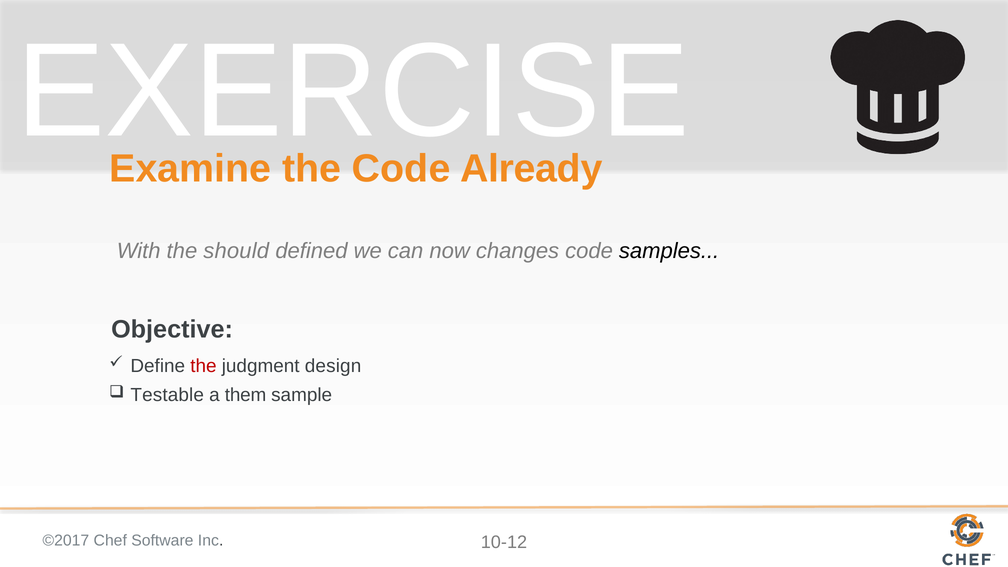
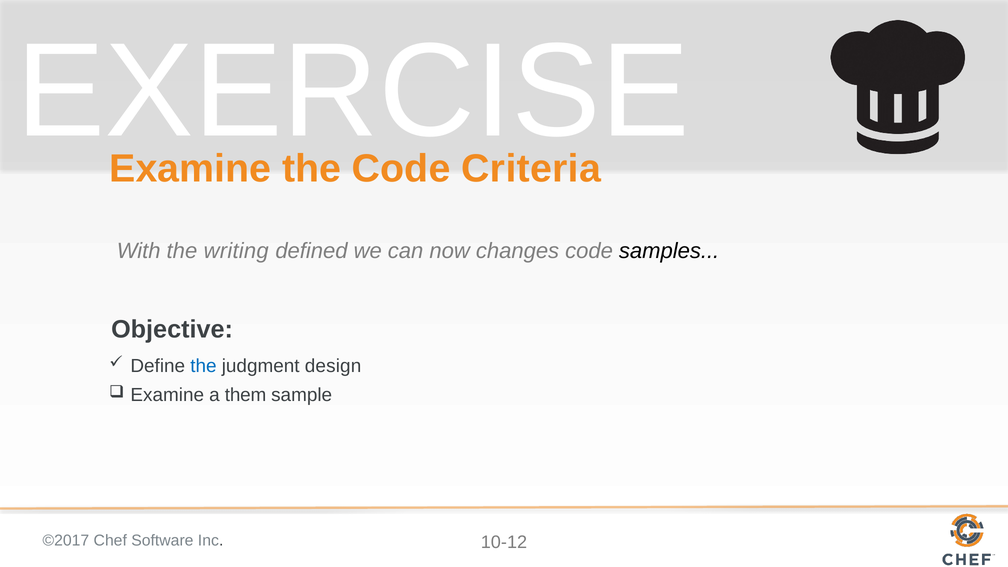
Already: Already -> Criteria (531, 169)
should: should -> writing (236, 251)
the colour: red -> blue (203, 366)
Testable: Testable -> Examine (167, 395)
